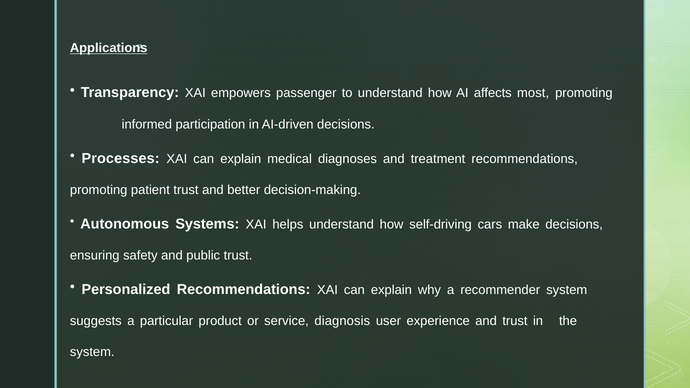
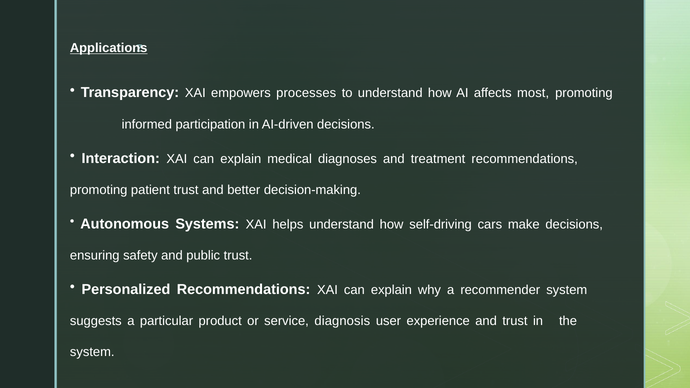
passenger: passenger -> processes (306, 93)
Processes: Processes -> Interaction (121, 158)
